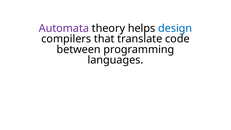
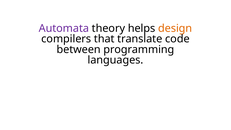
design colour: blue -> orange (175, 28)
